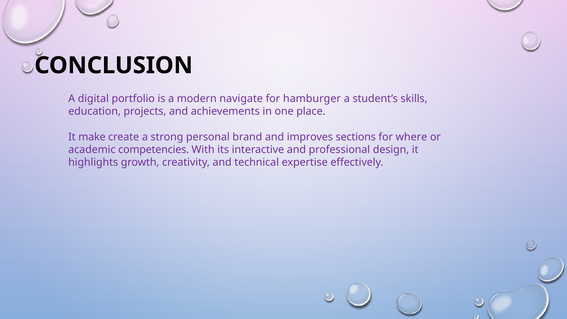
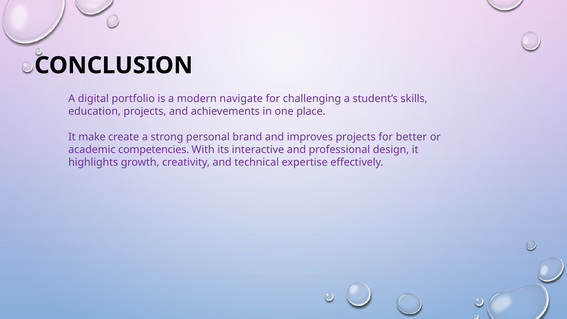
hamburger: hamburger -> challenging (312, 99)
improves sections: sections -> projects (356, 137)
where: where -> better (411, 137)
